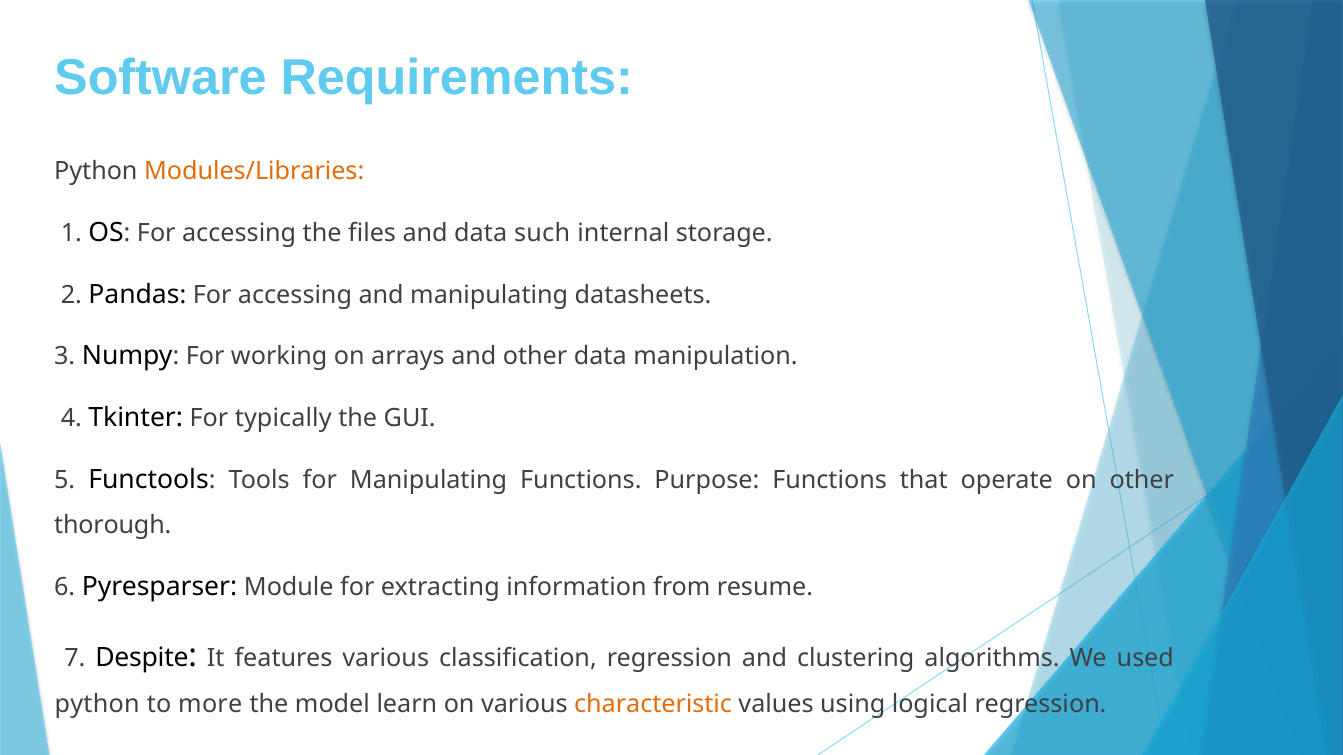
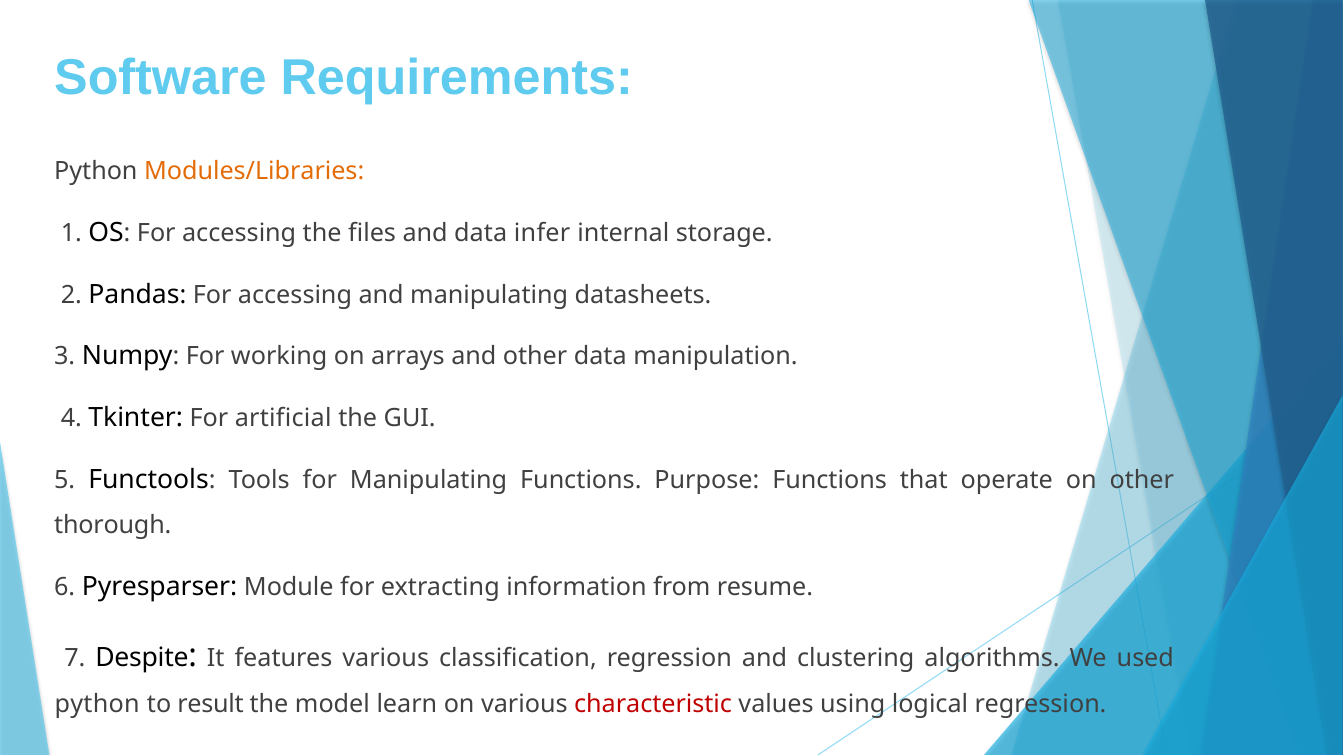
such: such -> infer (542, 233)
typically: typically -> artificial (283, 419)
more: more -> result (211, 705)
characteristic colour: orange -> red (653, 705)
